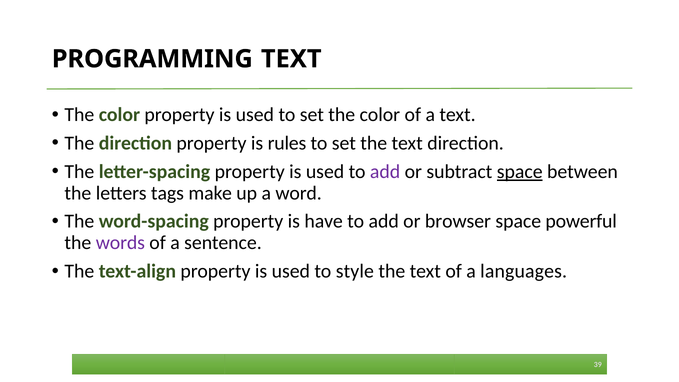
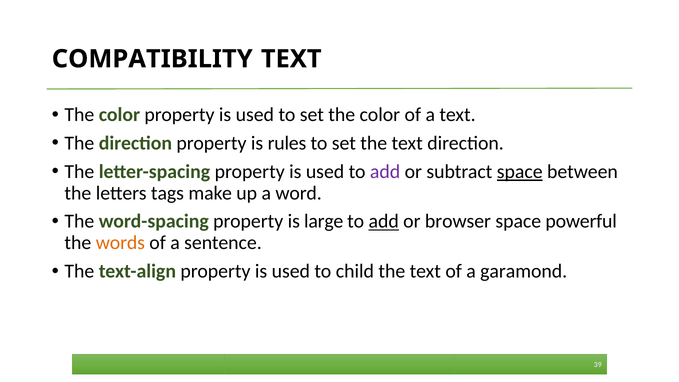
PROGRAMMING: PROGRAMMING -> COMPATIBILITY (152, 59)
have: have -> large (324, 221)
add underline: none -> present (384, 221)
words colour: purple -> orange (120, 243)
style: style -> child (355, 271)
languages: languages -> garamond (524, 271)
